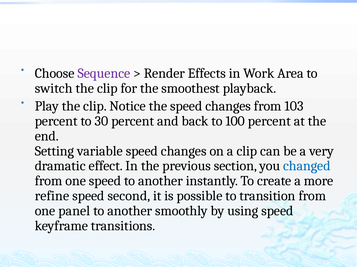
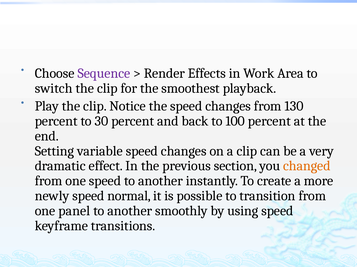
103: 103 -> 130 (294, 106)
changed colour: blue -> orange (307, 166)
refine: refine -> newly (52, 196)
second: second -> normal (129, 196)
